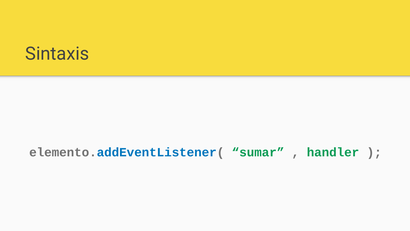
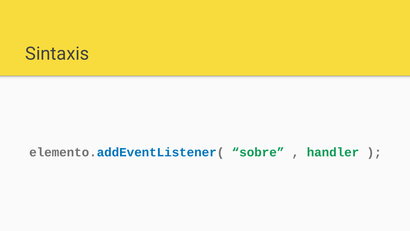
sumar: sumar -> sobre (258, 152)
